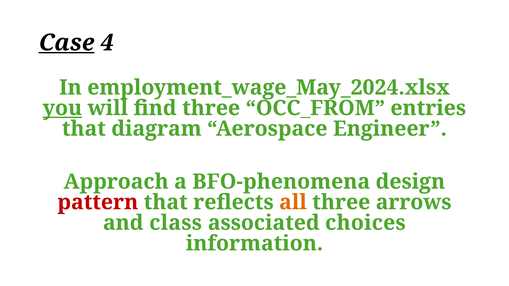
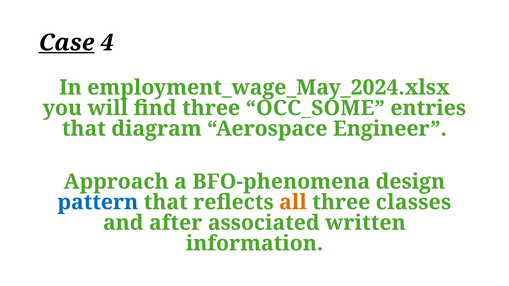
you underline: present -> none (62, 108)
OCC_FROM: OCC_FROM -> OCC_SOME (315, 108)
pattern colour: red -> blue (98, 202)
arrows: arrows -> classes (413, 202)
class: class -> after (176, 223)
choices: choices -> written (365, 223)
